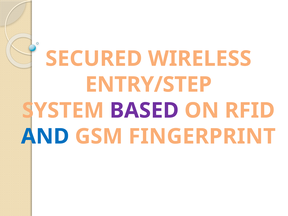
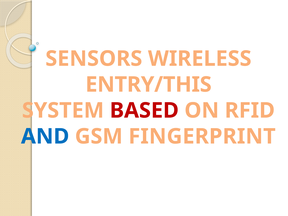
SECURED: SECURED -> SENSORS (94, 59)
ENTRY/STEP: ENTRY/STEP -> ENTRY/THIS (148, 85)
BASED colour: purple -> red (144, 110)
